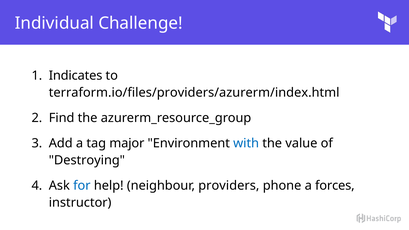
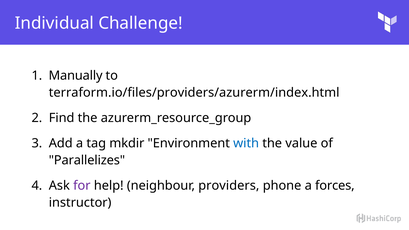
Indicates: Indicates -> Manually (76, 76)
major: major -> mkdir (127, 143)
Destroying: Destroying -> Parallelizes (87, 160)
for colour: blue -> purple (82, 186)
